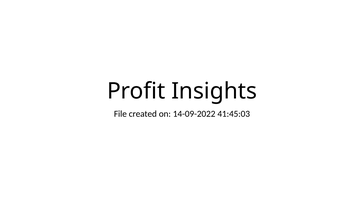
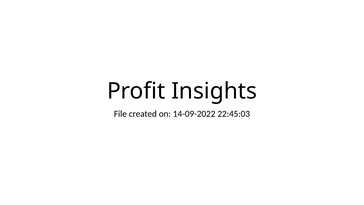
41:45:03: 41:45:03 -> 22:45:03 (234, 114)
